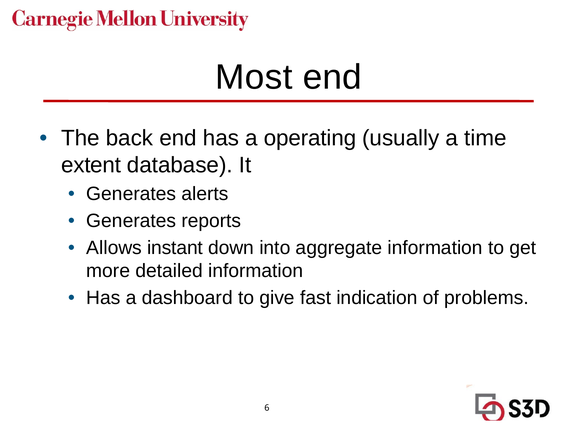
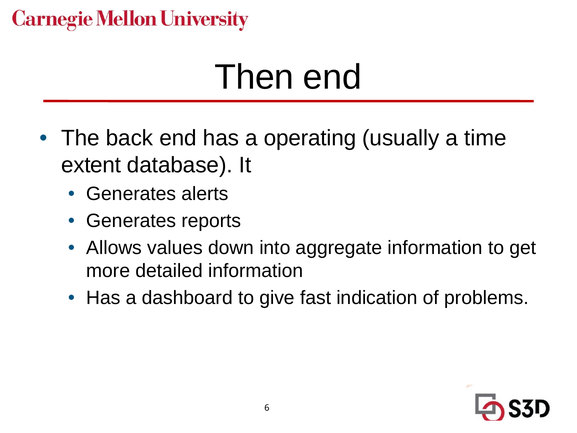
Most: Most -> Then (254, 77)
instant: instant -> values (175, 248)
